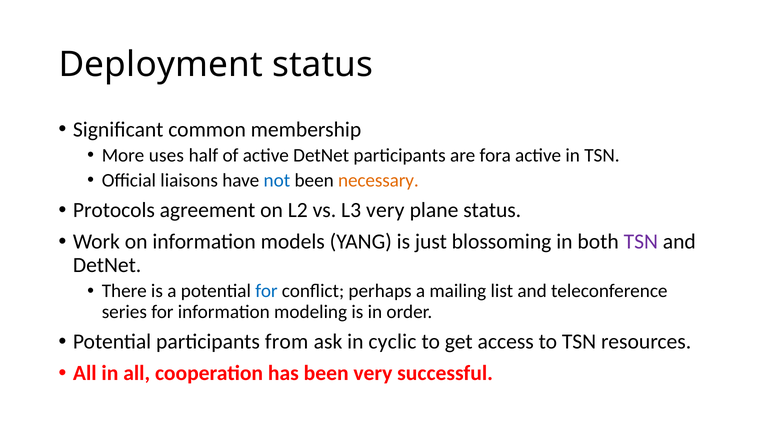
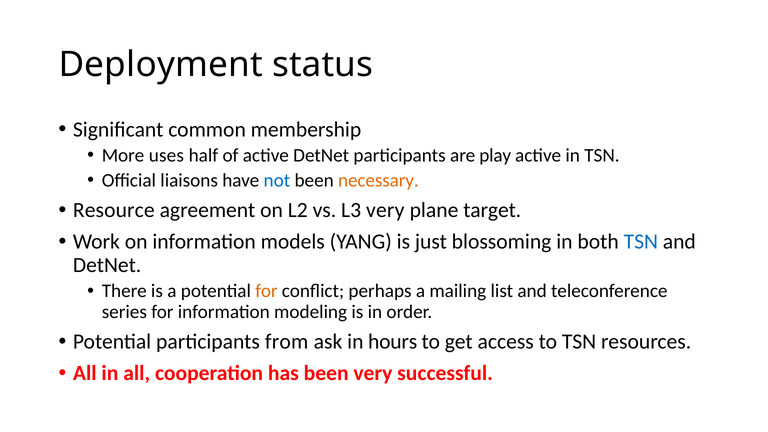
fora: fora -> play (495, 155)
Protocols: Protocols -> Resource (114, 210)
plane status: status -> target (492, 210)
TSN colour: purple -> blue (641, 242)
for colour: blue -> orange (266, 291)
cyclic: cyclic -> hours (393, 342)
